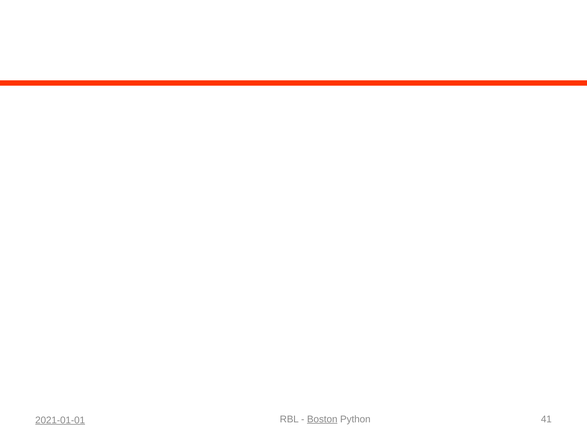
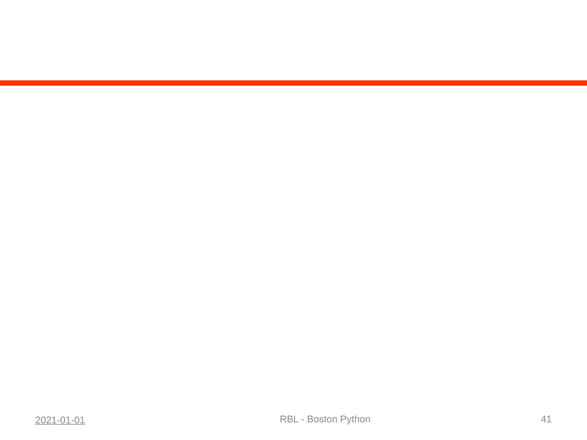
Boston underline: present -> none (322, 419)
